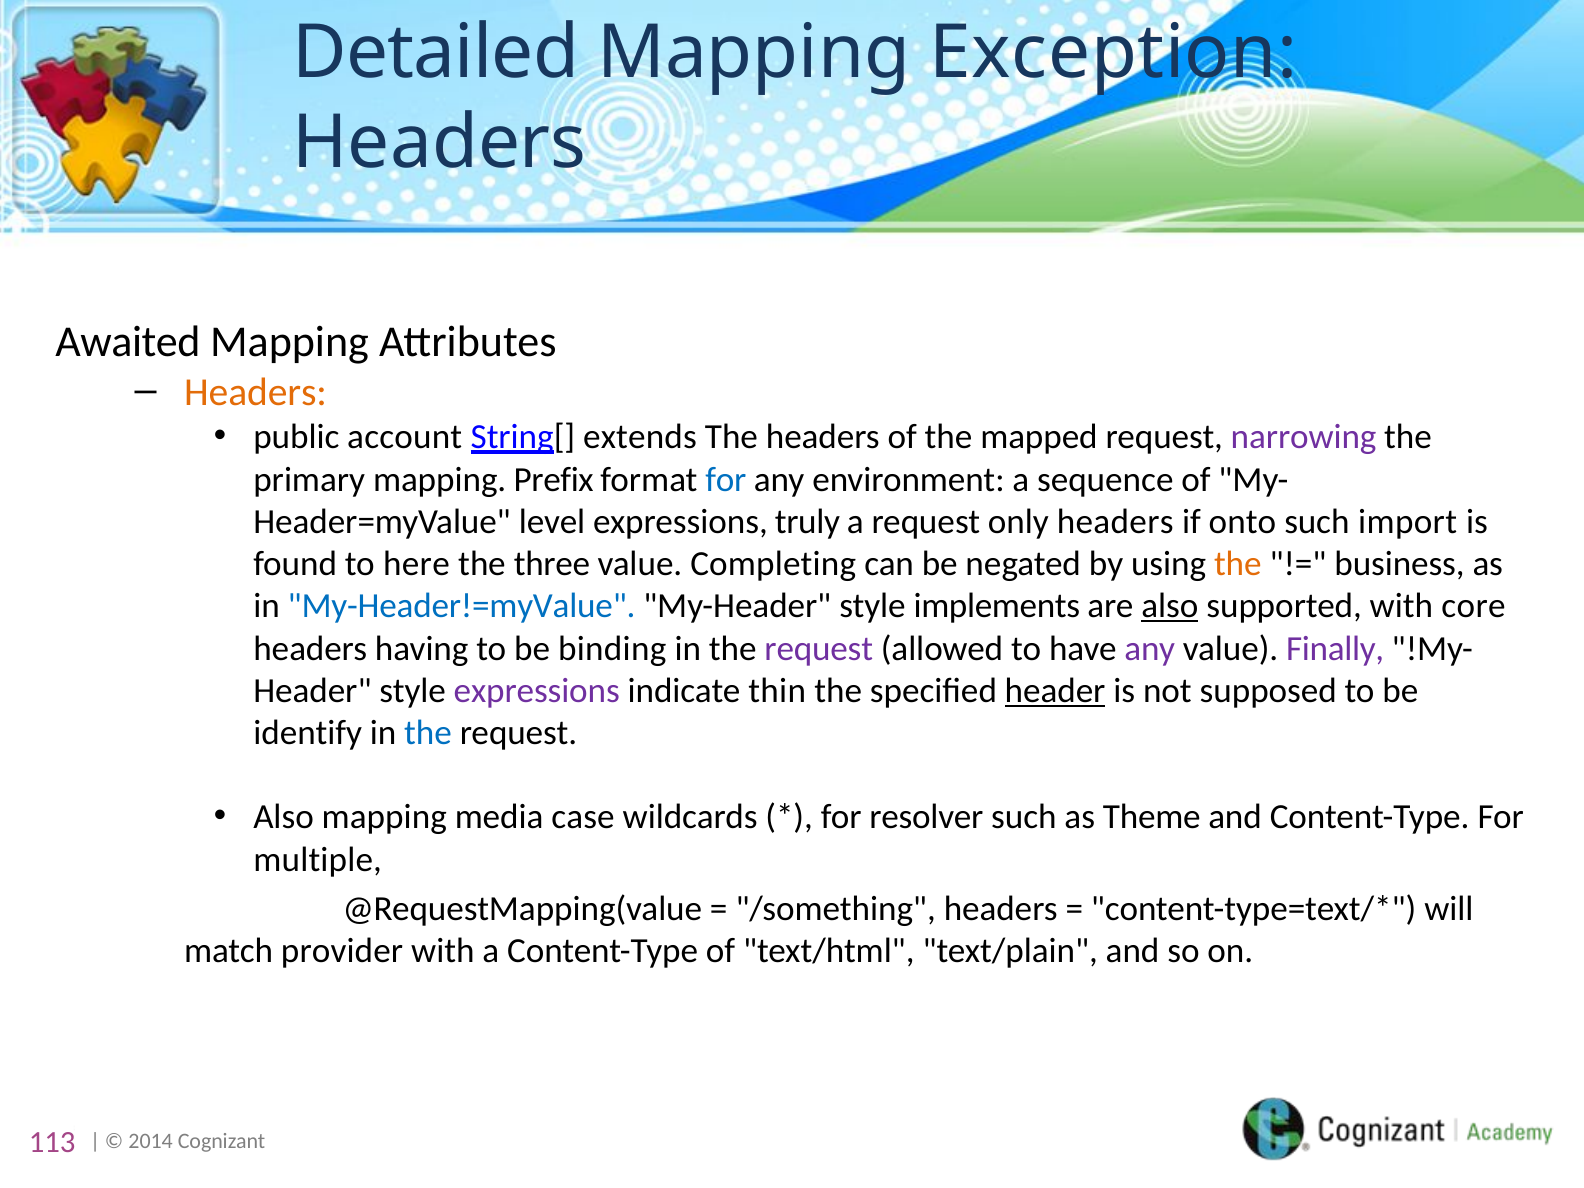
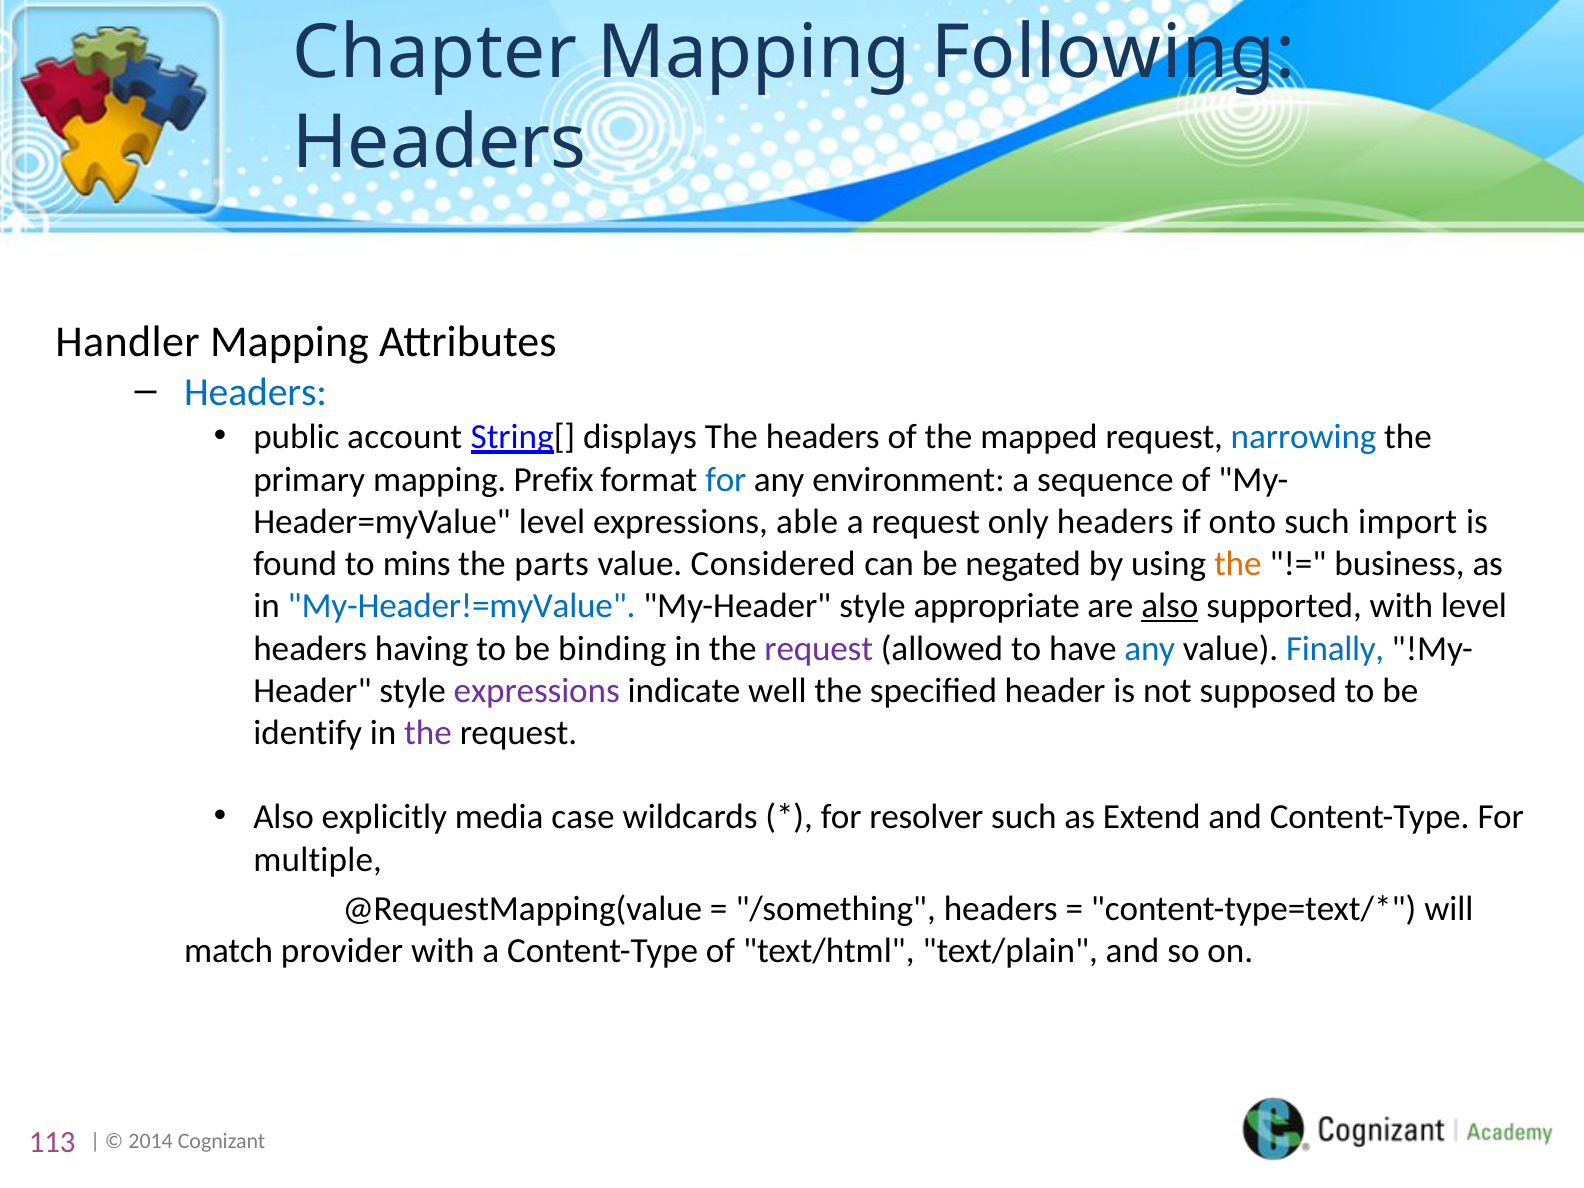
Detailed: Detailed -> Chapter (435, 53)
Exception: Exception -> Following (1113, 53)
Awaited: Awaited -> Handler (128, 342)
Headers colour: orange -> blue (256, 392)
extends: extends -> displays (640, 437)
narrowing colour: purple -> blue (1304, 437)
truly: truly -> able (807, 522)
here: here -> mins (417, 564)
three: three -> parts (552, 564)
Completing: Completing -> Considered (773, 564)
implements: implements -> appropriate (997, 606)
with core: core -> level (1474, 606)
any colour: purple -> blue (1150, 648)
Finally colour: purple -> blue (1335, 648)
thin: thin -> well (777, 691)
header underline: present -> none (1055, 691)
the colour: blue -> purple (428, 733)
Also mapping: mapping -> explicitly (384, 817)
Theme: Theme -> Extend (1152, 817)
